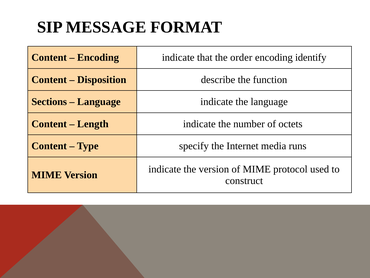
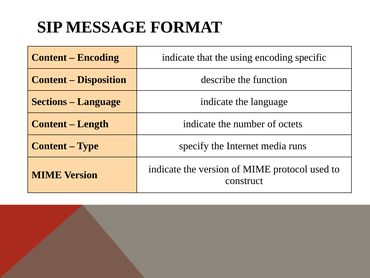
order: order -> using (241, 57)
identify: identify -> specific (311, 57)
